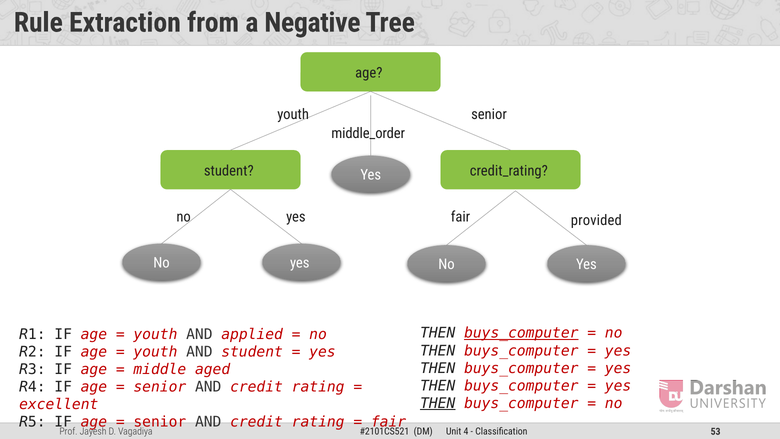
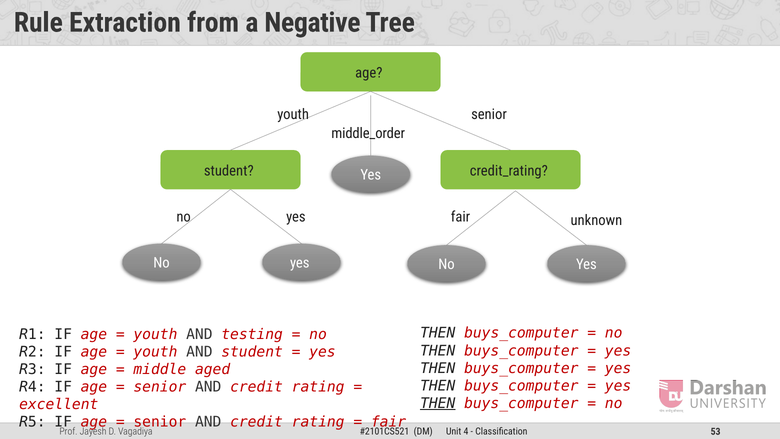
provided: provided -> unknown (596, 220)
buys_computer underline: present -> none (521, 333)
applied: applied -> testing (252, 334)
